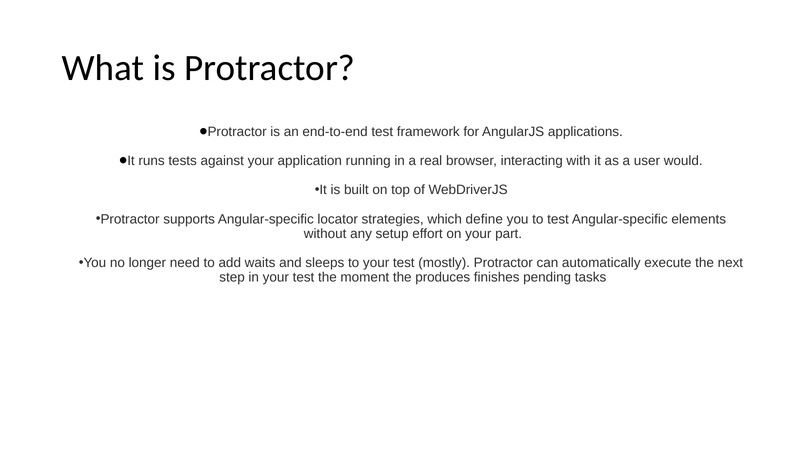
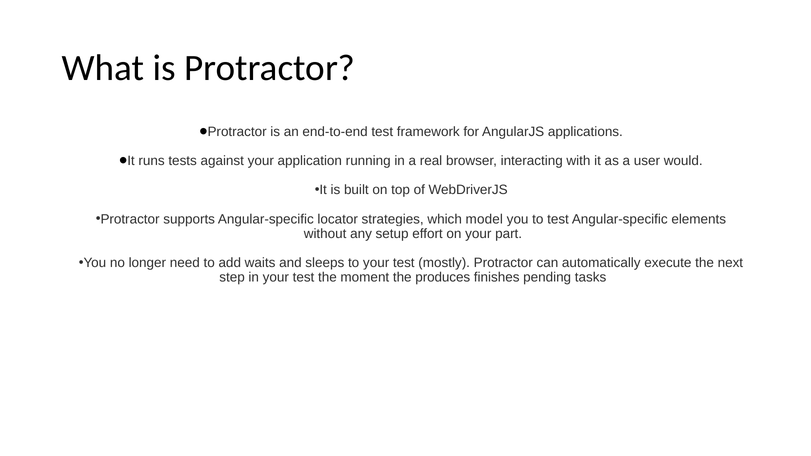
define: define -> model (484, 219)
